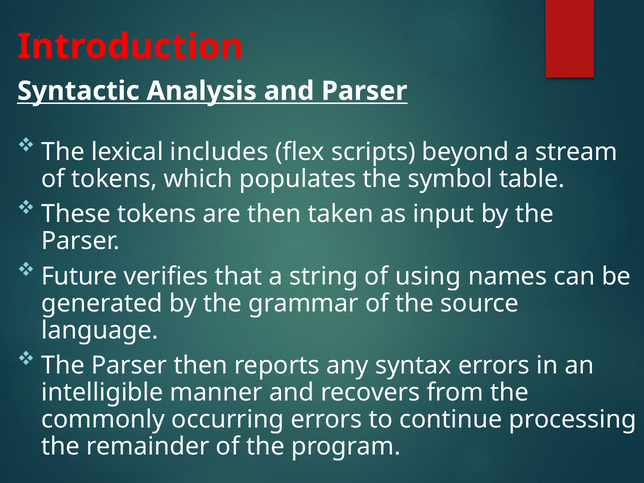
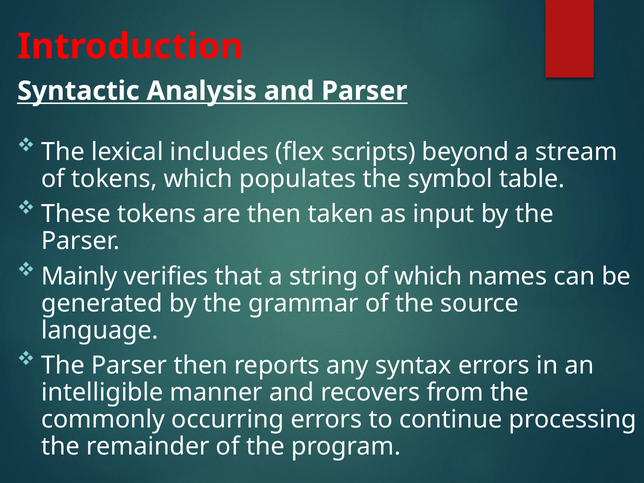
Future: Future -> Mainly (79, 276)
of using: using -> which (428, 276)
